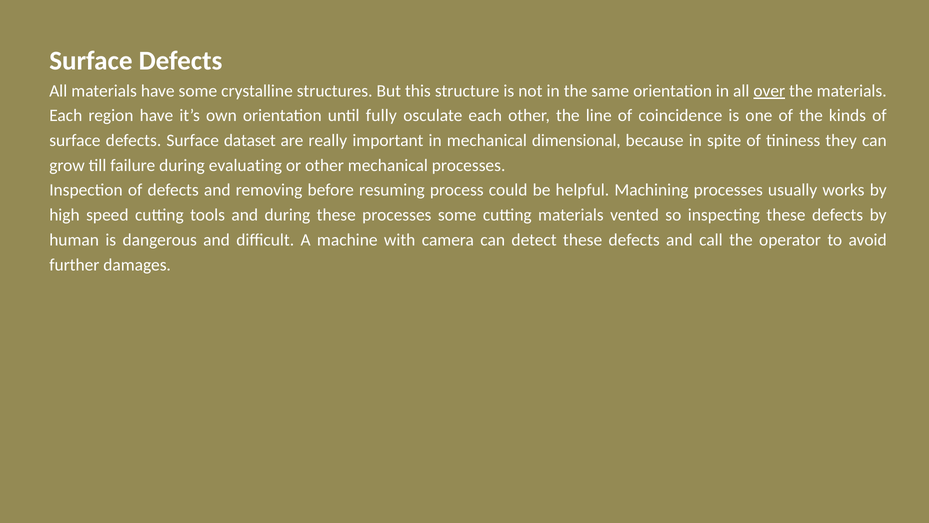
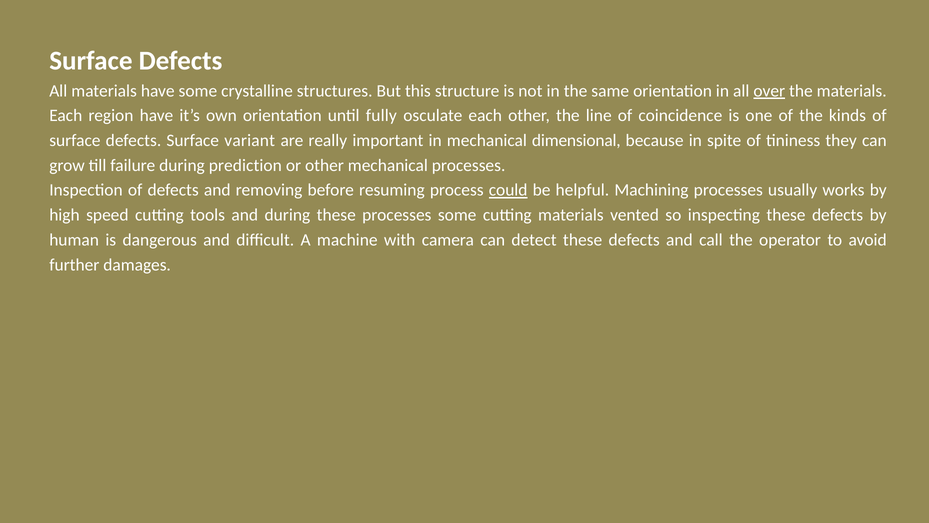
dataset: dataset -> variant (250, 140)
evaluating: evaluating -> prediction (245, 165)
could underline: none -> present (508, 190)
